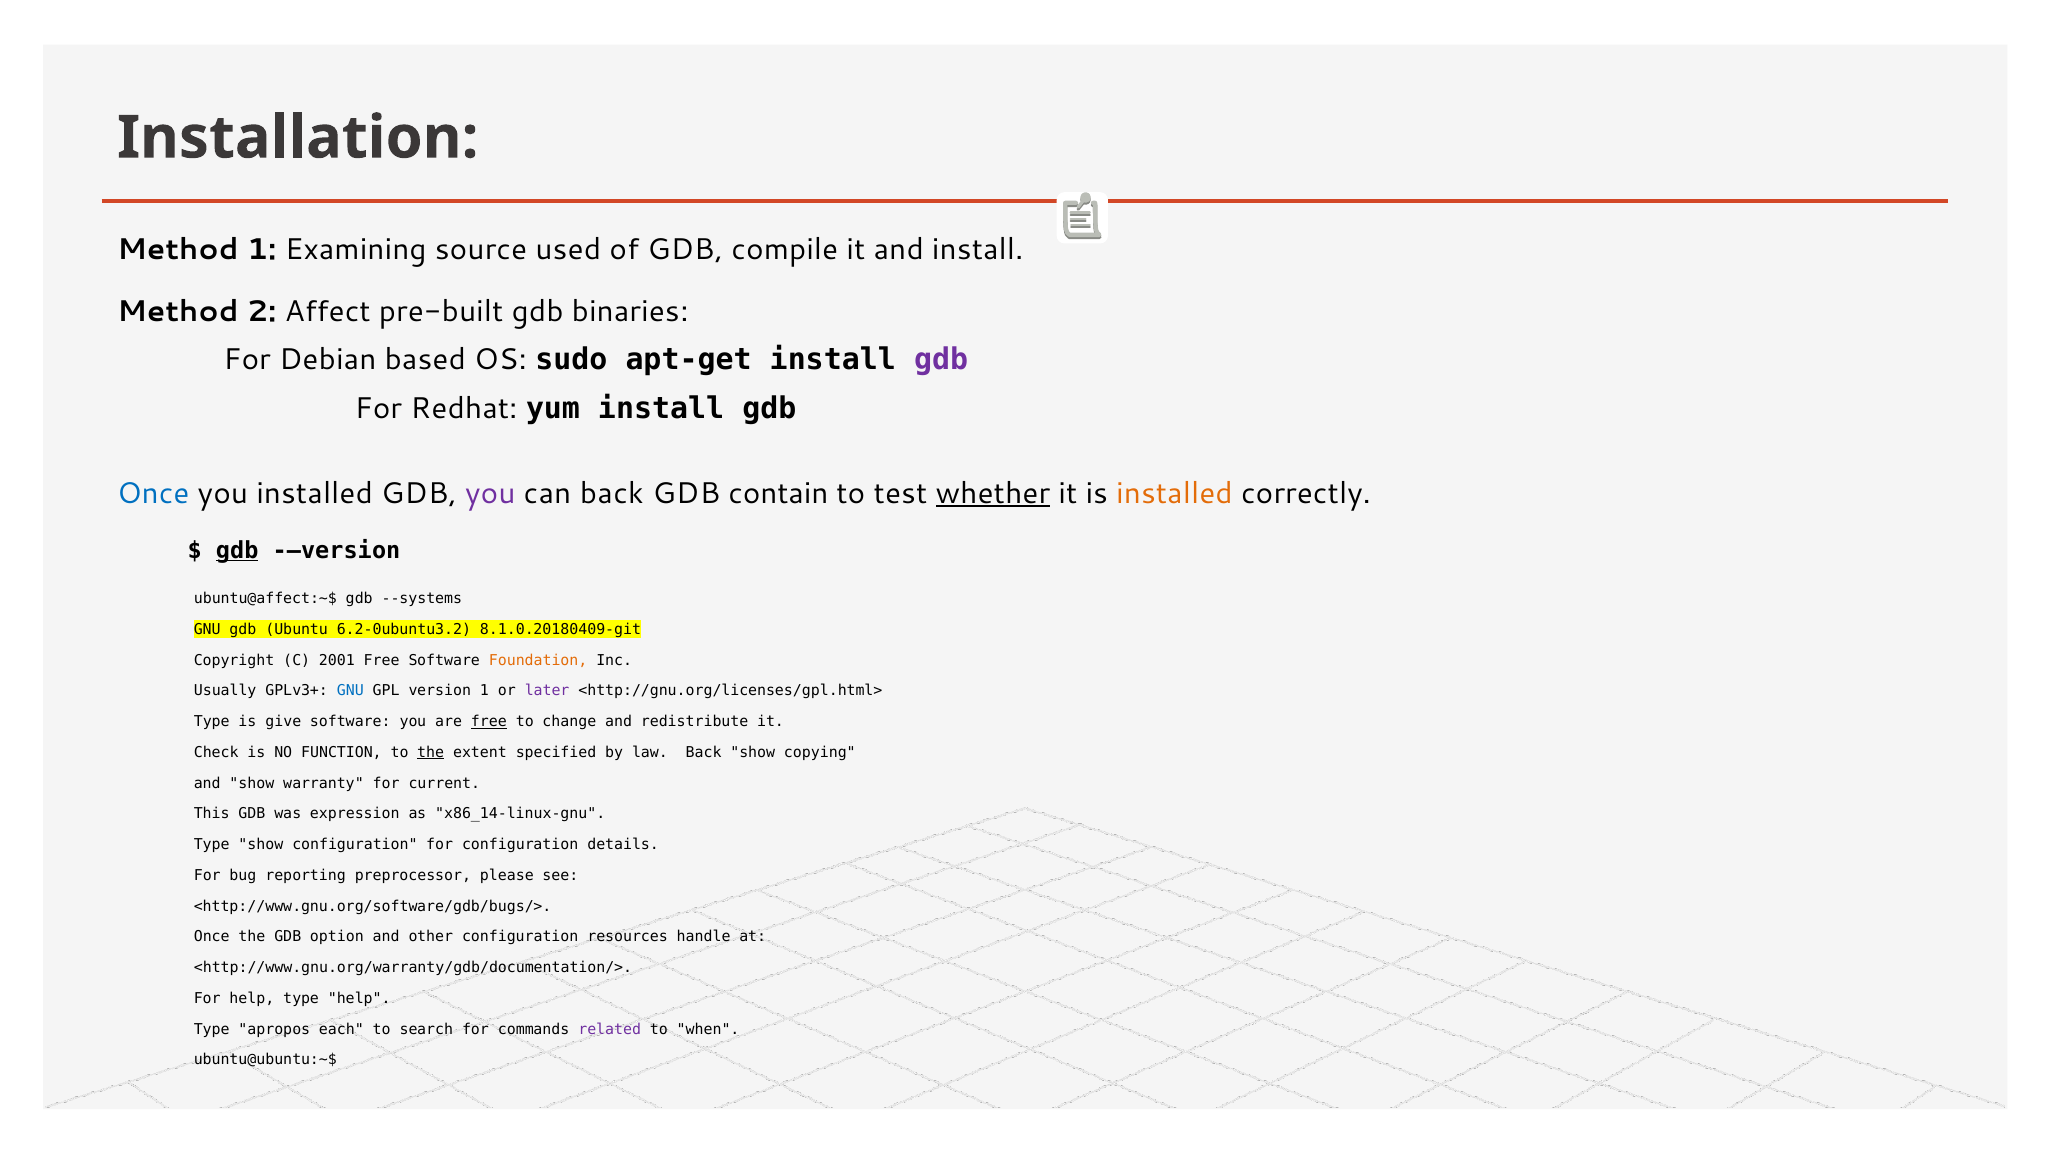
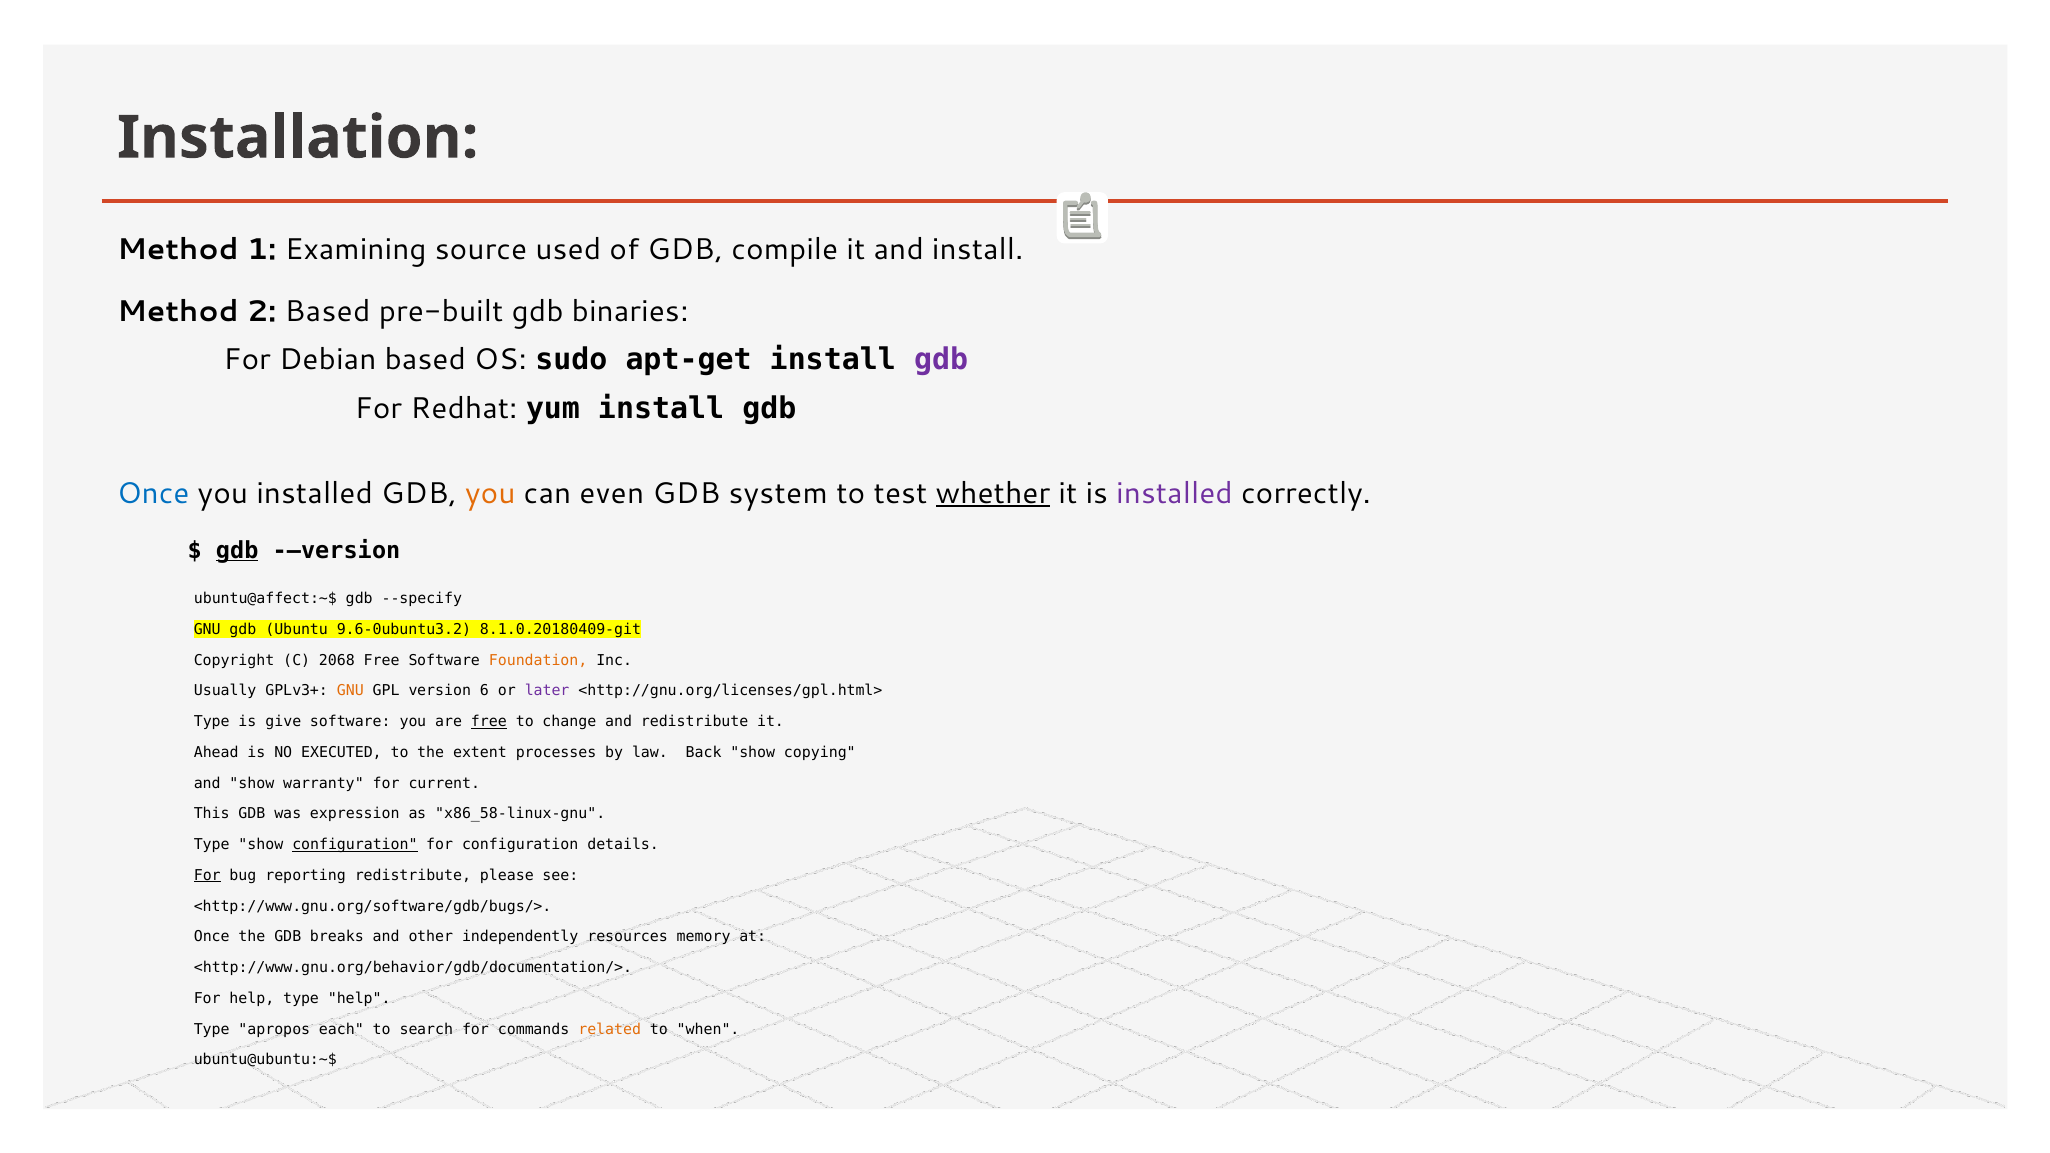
2 Affect: Affect -> Based (328, 311)
you colour: purple -> orange (490, 493)
can back: back -> even (612, 493)
contain: contain -> system (778, 493)
installed colour: orange -> purple (1174, 493)
--systems: --systems -> --specify (422, 599)
6.2-0ubuntu3.2: 6.2-0ubuntu3.2 -> 9.6-0ubuntu3.2 (404, 629)
2001: 2001 -> 2068 (337, 660)
GNU colour: blue -> orange (350, 691)
version 1: 1 -> 6 (484, 691)
Check: Check -> Ahead (216, 752)
FUNCTION: FUNCTION -> EXECUTED (341, 752)
the underline: present -> none (431, 752)
specified: specified -> processes (556, 752)
x86_14-linux-gnu: x86_14-linux-gnu -> x86_58-linux-gnu (520, 814)
configuration underline: none -> present (355, 845)
For underline: none -> present (207, 875)
reporting preprocessor: preprocessor -> redistribute (413, 875)
option: option -> breaks (337, 937)
other configuration: configuration -> independently (520, 937)
handle: handle -> memory (704, 937)
<http://www.gnu.org/warranty/gdb/documentation/>: <http://www.gnu.org/warranty/gdb/documentation/> -> <http://www.gnu.org/behavior/gdb/documentation/> (413, 968)
related colour: purple -> orange (610, 1029)
